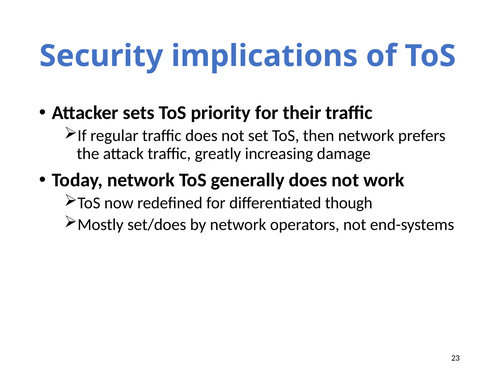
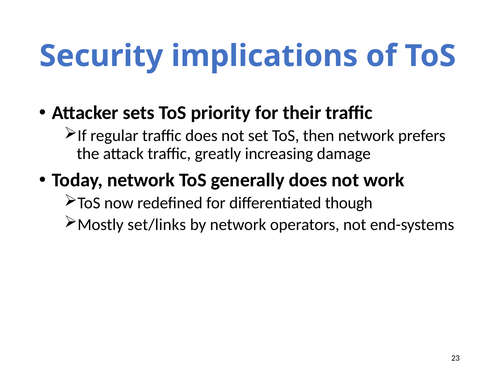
set/does: set/does -> set/links (157, 224)
